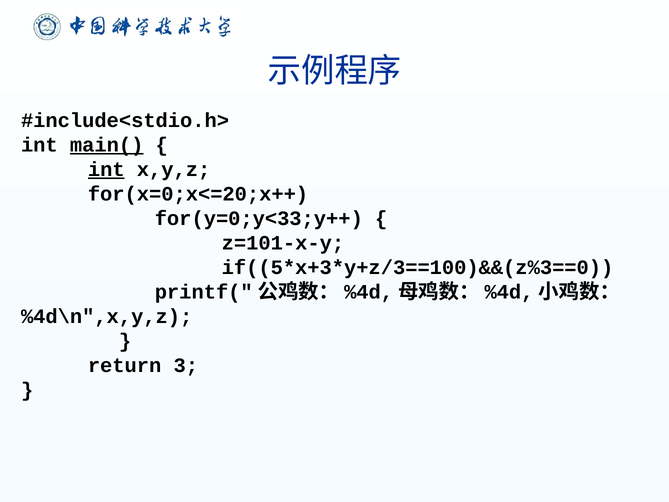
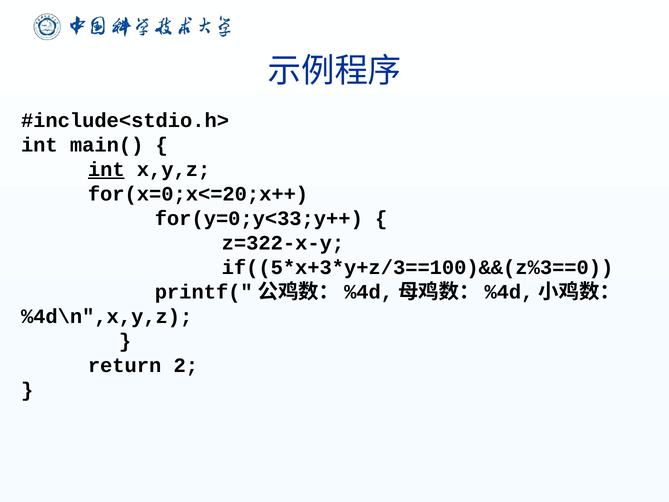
main( underline: present -> none (107, 145)
z=101-x-y: z=101-x-y -> z=322-x-y (283, 243)
3: 3 -> 2 (186, 366)
